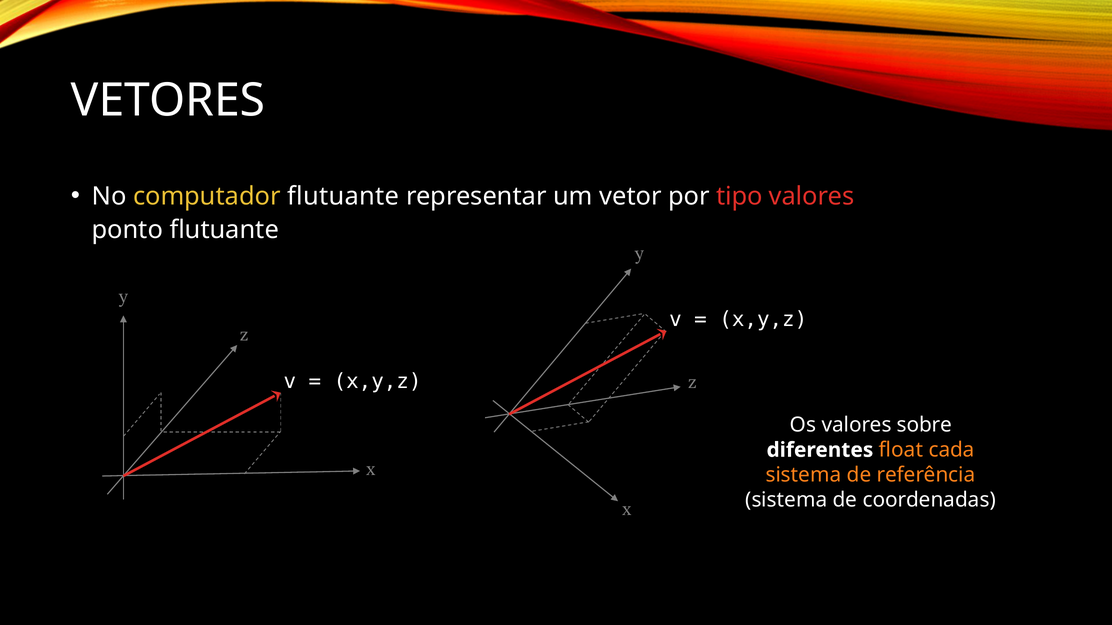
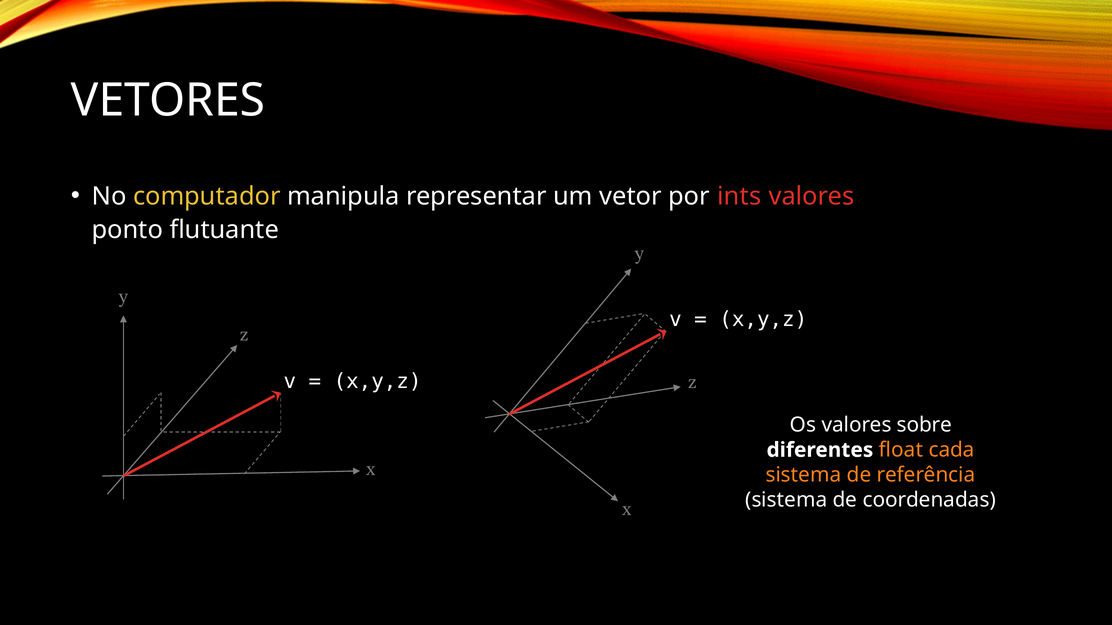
computador flutuante: flutuante -> manipula (343, 196)
tipo: tipo -> ints (739, 196)
